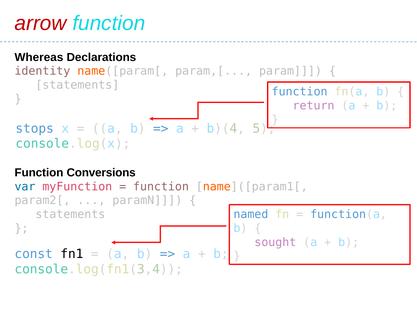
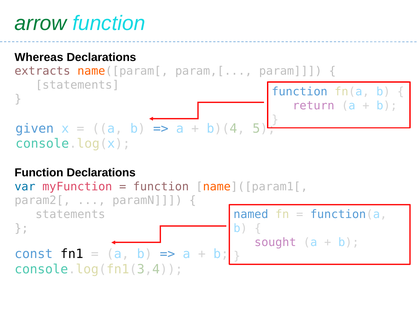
arrow colour: red -> green (41, 23)
identity: identity -> extracts (42, 71)
stops: stops -> given (35, 128)
Function Conversions: Conversions -> Declarations (101, 173)
